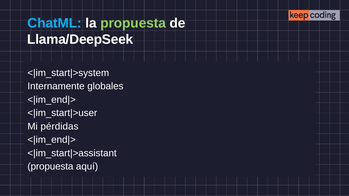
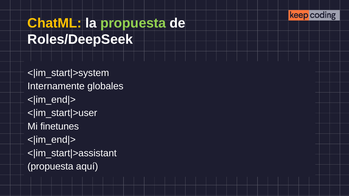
ChatML colour: light blue -> yellow (55, 23)
Llama/DeepSeek: Llama/DeepSeek -> Roles/DeepSeek (80, 39)
pérdidas: pérdidas -> finetunes (60, 127)
